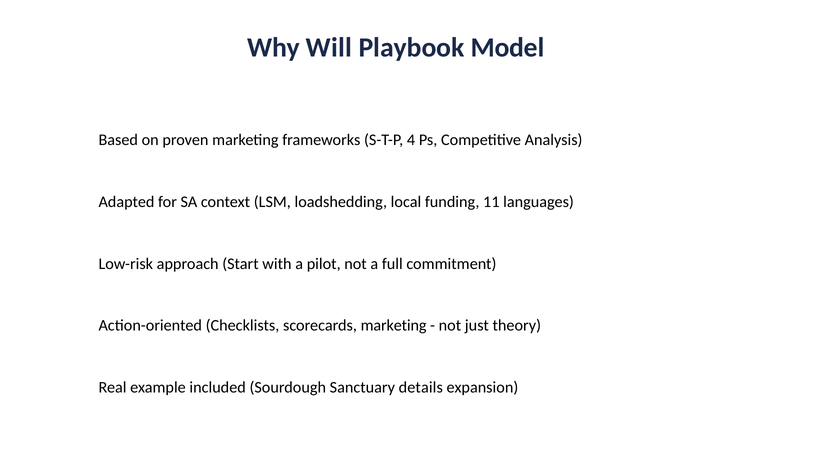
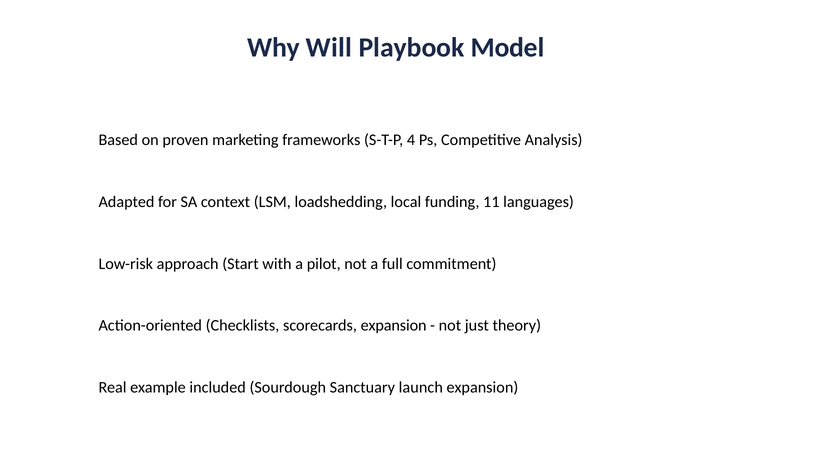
scorecards marketing: marketing -> expansion (394, 326)
details: details -> launch (421, 388)
